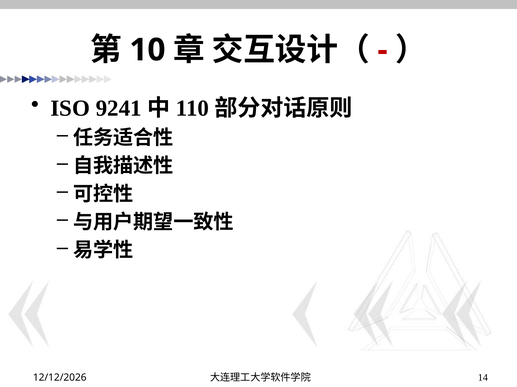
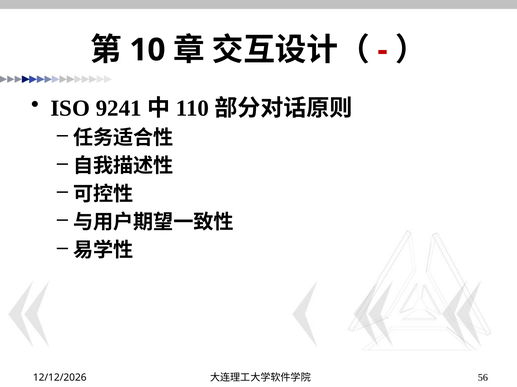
14: 14 -> 56 (483, 378)
